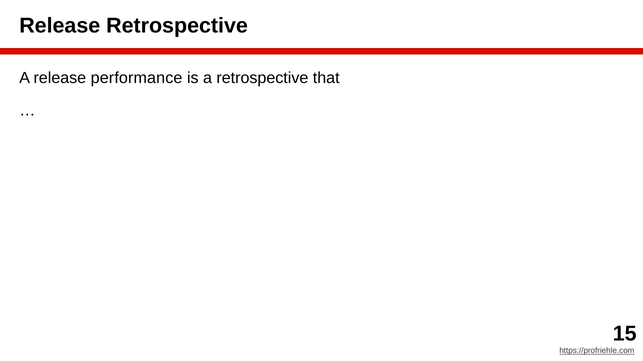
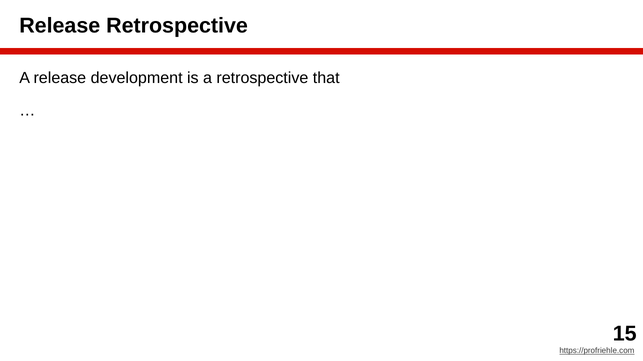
performance: performance -> development (137, 78)
